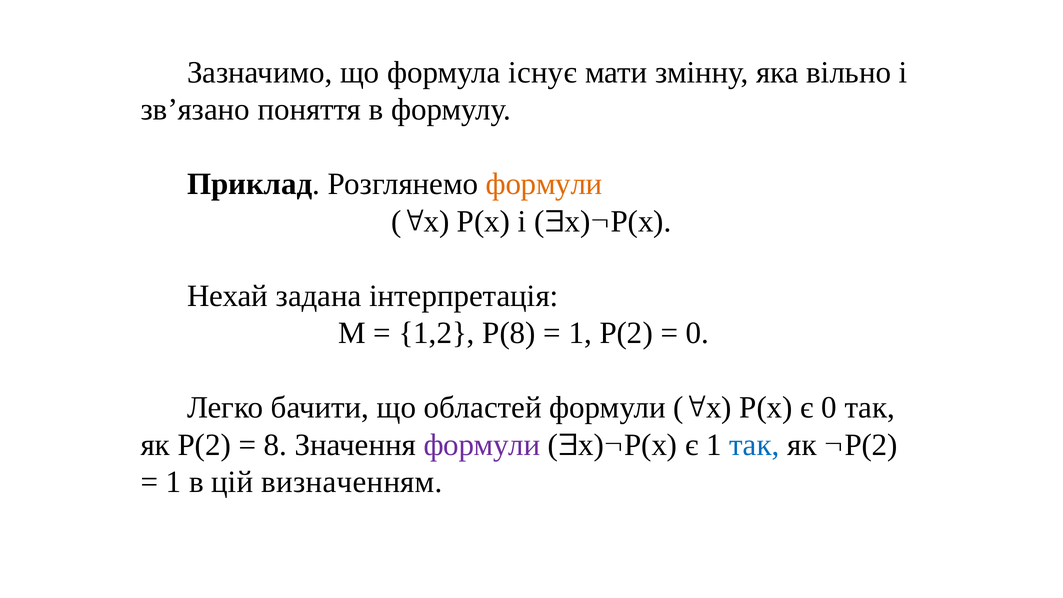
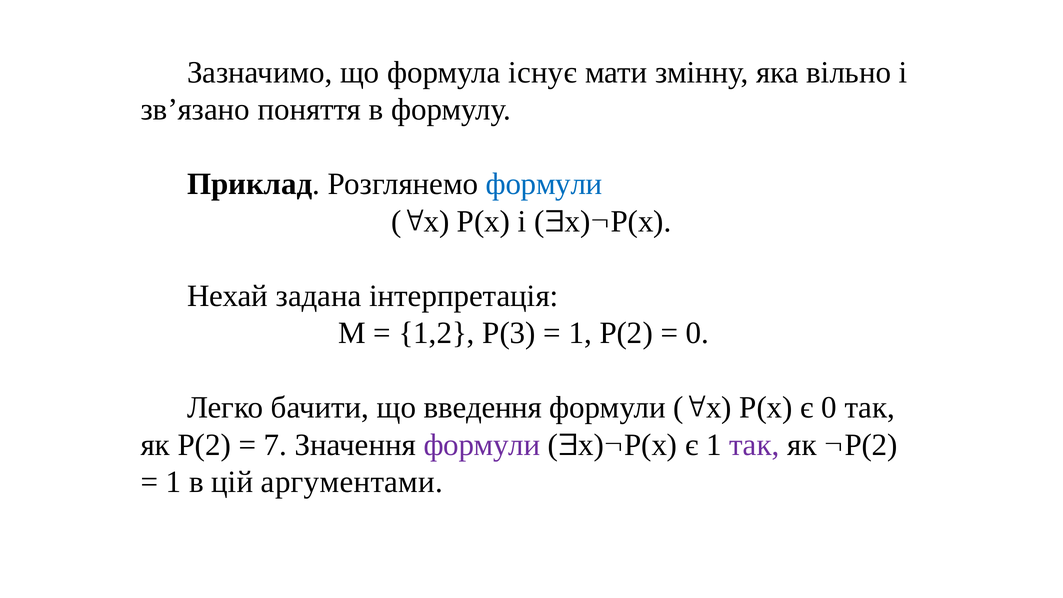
формули colour: orange -> blue (544, 184)
P(8: P(8 -> P(3 (509, 333)
областей: областей -> введення (483, 408)
8: 8 -> 7 (275, 445)
так colour: blue -> purple (754, 445)
визначенням: визначенням -> аргументами (352, 482)
